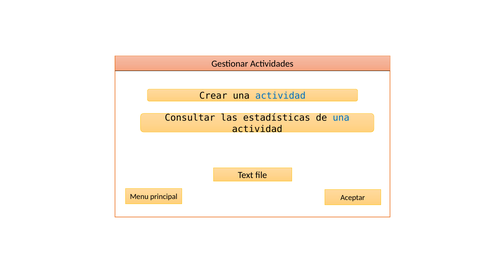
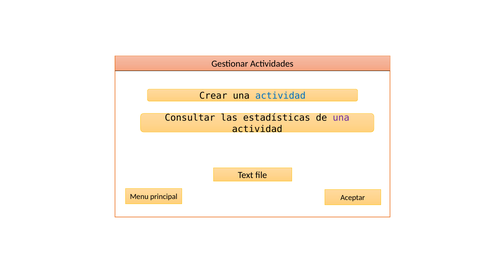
una colour: blue -> purple (341, 118)
